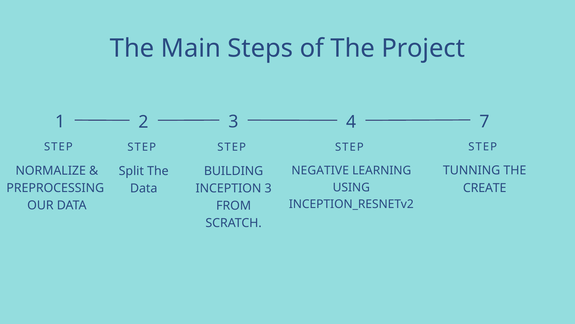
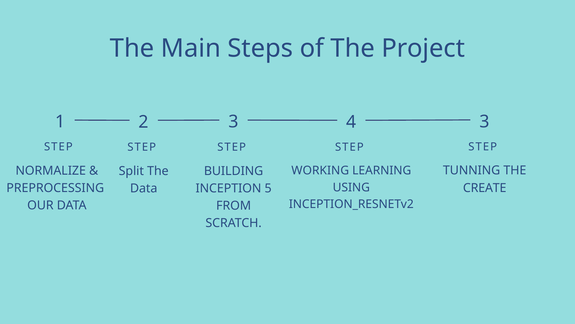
4 7: 7 -> 3 (484, 121)
NEGATIVE: NEGATIVE -> WORKING (320, 170)
INCEPTION 3: 3 -> 5 (268, 188)
